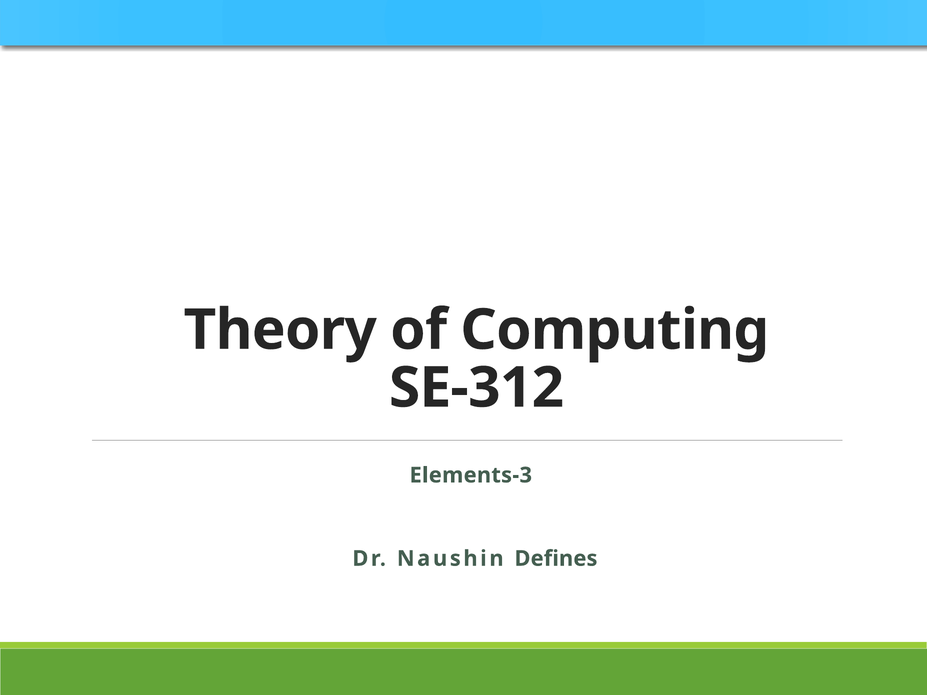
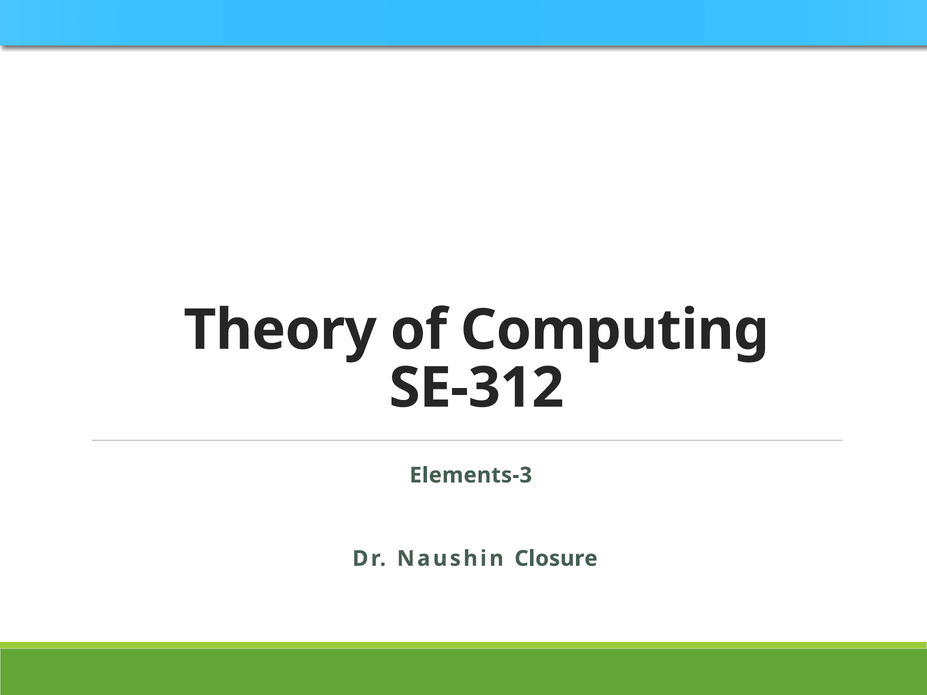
Defines: Defines -> Closure (556, 559)
